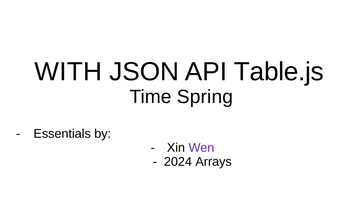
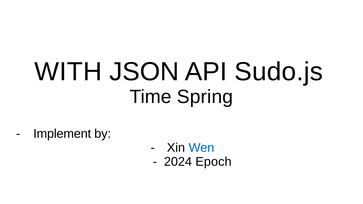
Table.js: Table.js -> Sudo.js (279, 72)
Essentials: Essentials -> Implement (62, 134)
Wen colour: purple -> blue (201, 148)
Arrays: Arrays -> Epoch (213, 162)
